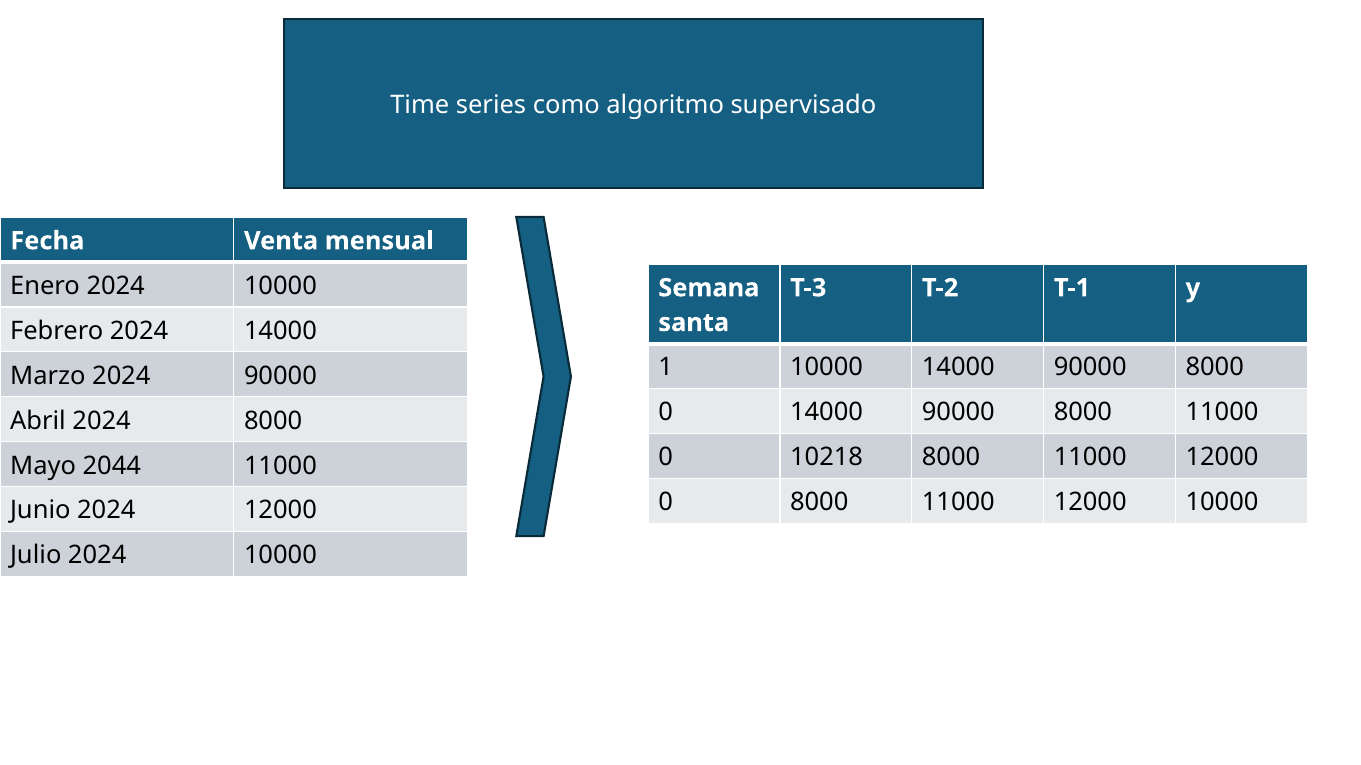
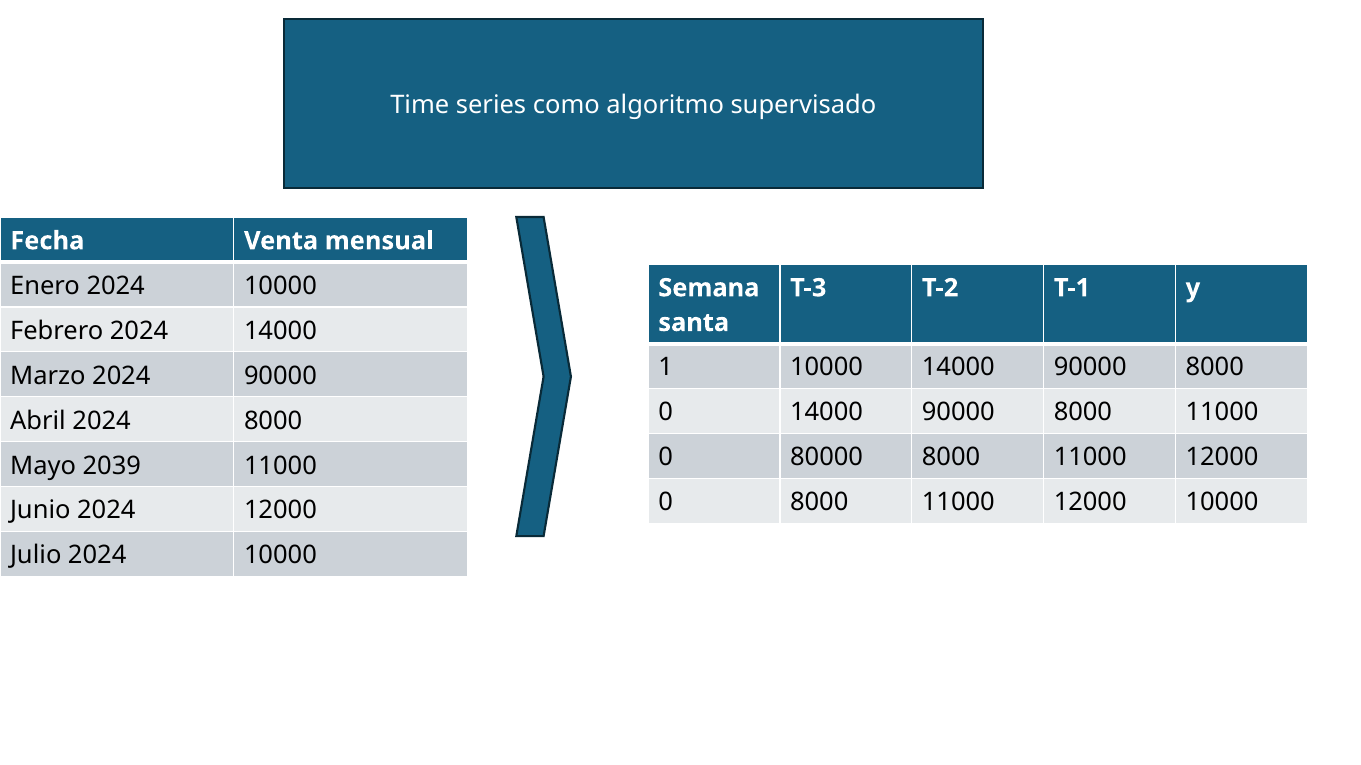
10218: 10218 -> 80000 (827, 458)
2044: 2044 -> 2039 (112, 466)
